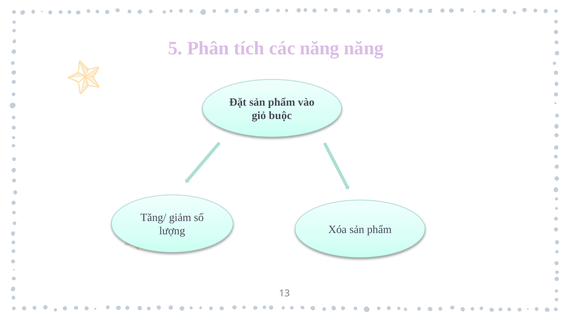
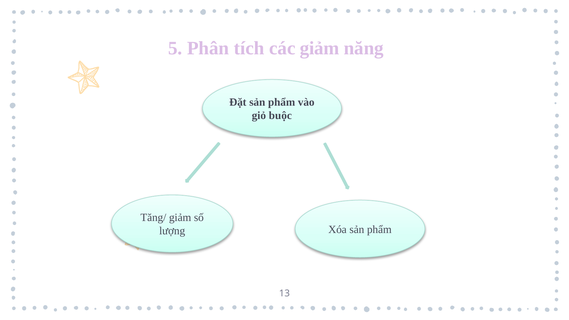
các năng: năng -> giảm (320, 48)
